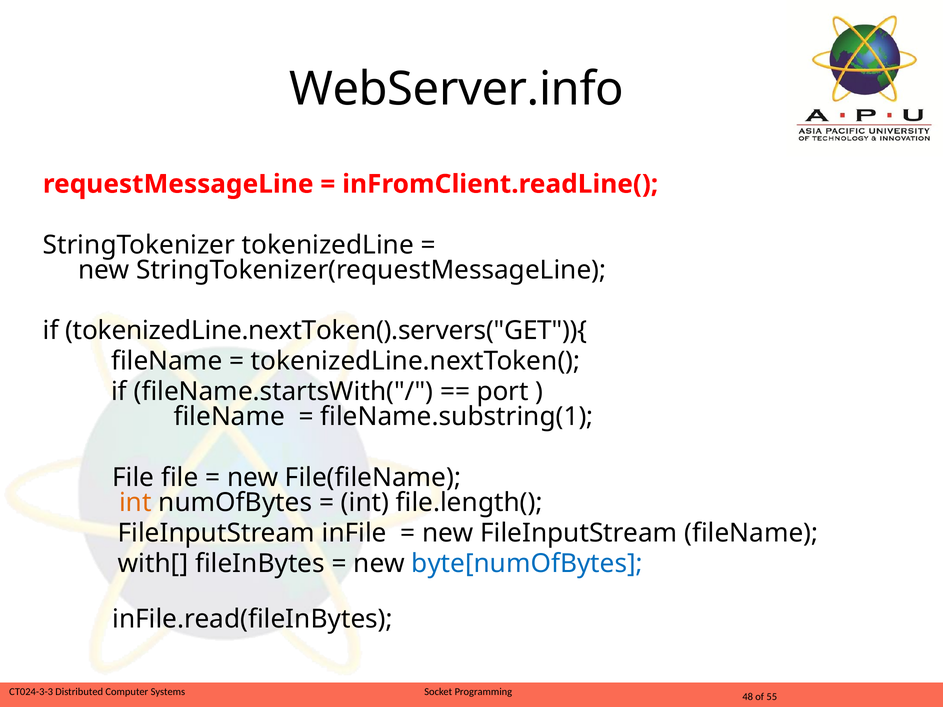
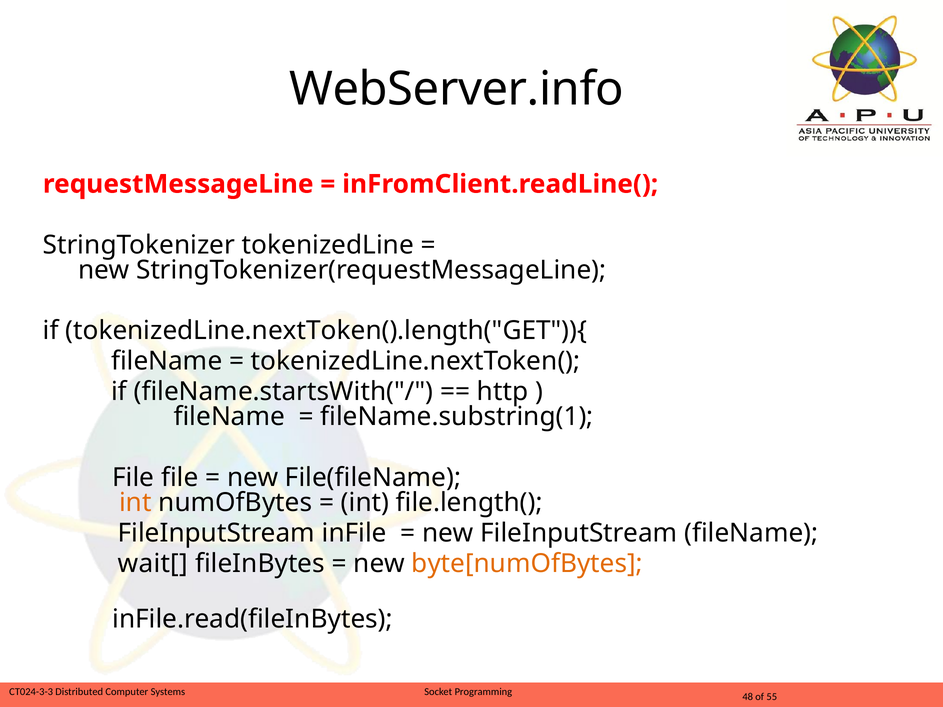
tokenizedLine.nextToken().servers("GET")){: tokenizedLine.nextToken().servers("GET")){ -> tokenizedLine.nextToken().length("GET")){ (326, 331)
port: port -> http (503, 392)
with[: with[ -> wait[ (153, 564)
byte[numOfBytes colour: blue -> orange (527, 564)
